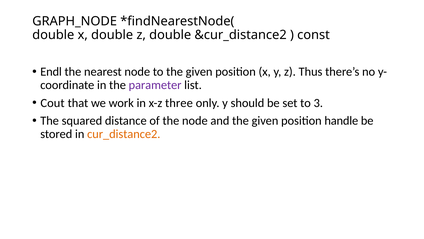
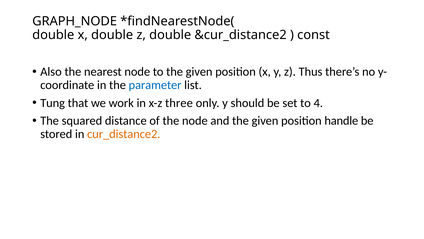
Endl: Endl -> Also (51, 72)
parameter colour: purple -> blue (155, 85)
Cout: Cout -> Tung (53, 103)
3: 3 -> 4 (318, 103)
